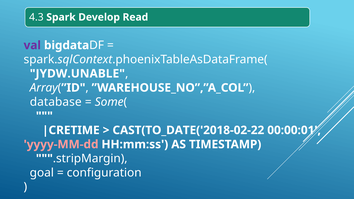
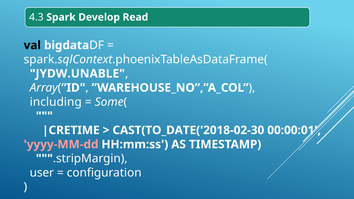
val colour: purple -> black (32, 45)
database: database -> including (56, 102)
CAST(TO_DATE('2018-02-22: CAST(TO_DATE('2018-02-22 -> CAST(TO_DATE('2018-02-30 (188, 130)
goal: goal -> user (42, 173)
